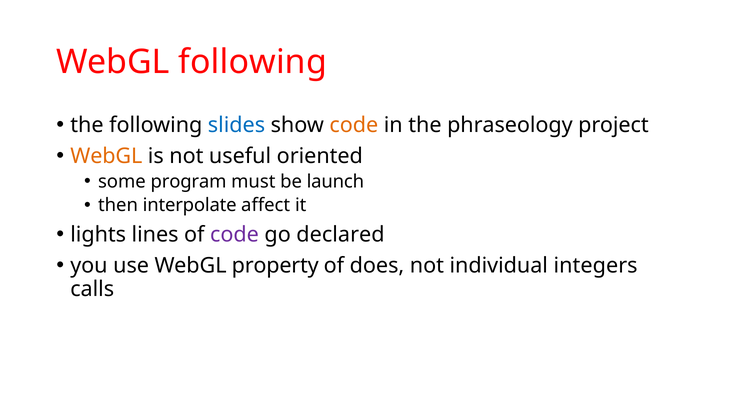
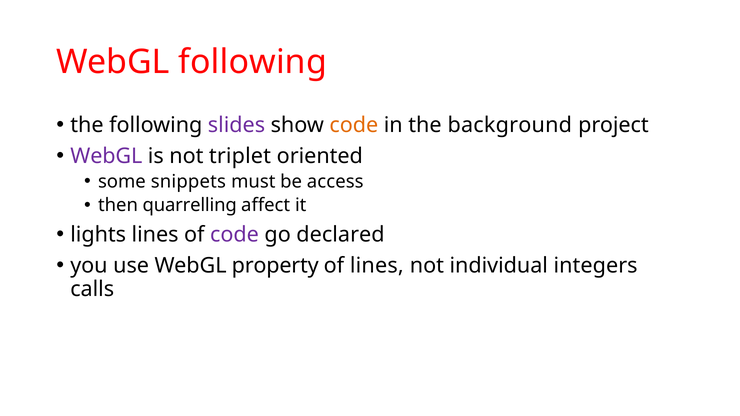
slides colour: blue -> purple (236, 125)
phraseology: phraseology -> background (510, 125)
WebGL colour: orange -> purple (106, 156)
useful: useful -> triplet (240, 156)
program: program -> snippets (188, 182)
launch: launch -> access (335, 182)
interpolate: interpolate -> quarrelling (190, 205)
of does: does -> lines (377, 266)
